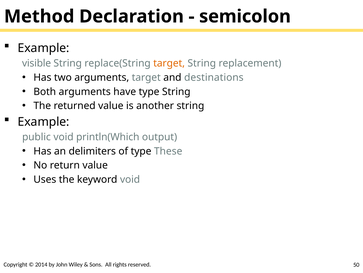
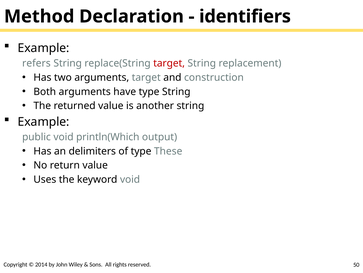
semicolon: semicolon -> identifiers (245, 16)
visible: visible -> refers (36, 63)
target colour: orange -> red (169, 63)
destinations: destinations -> construction (214, 77)
